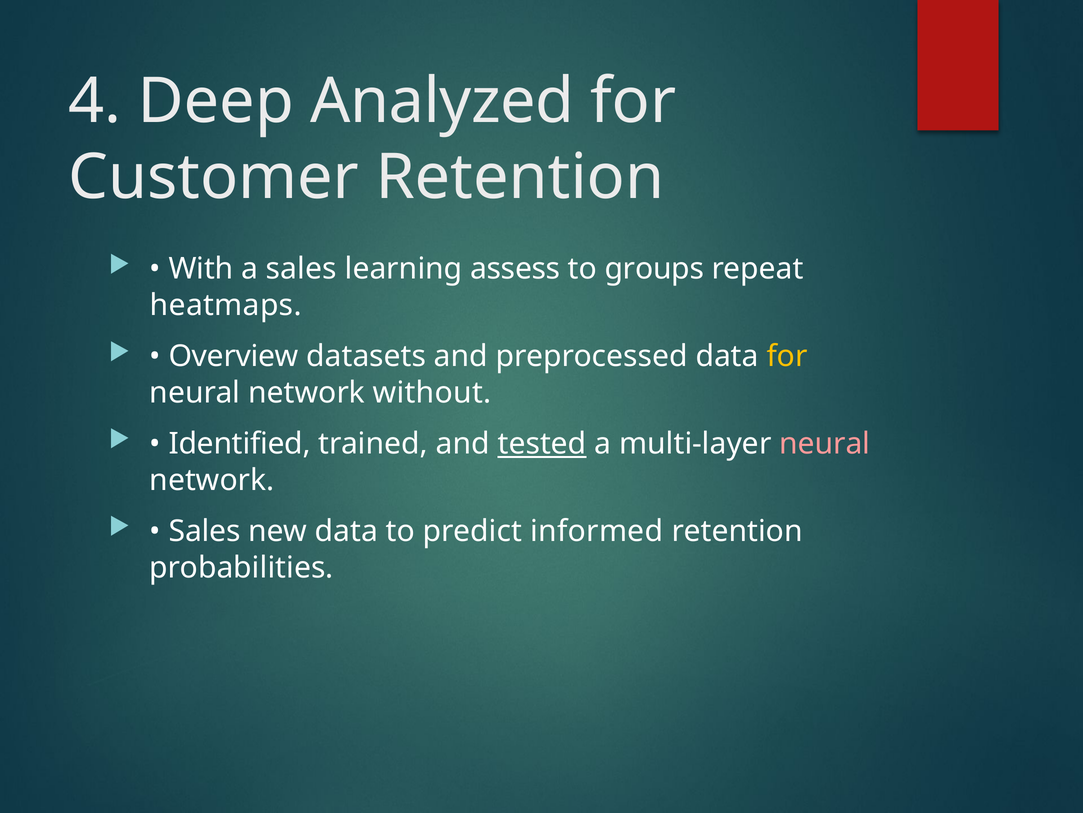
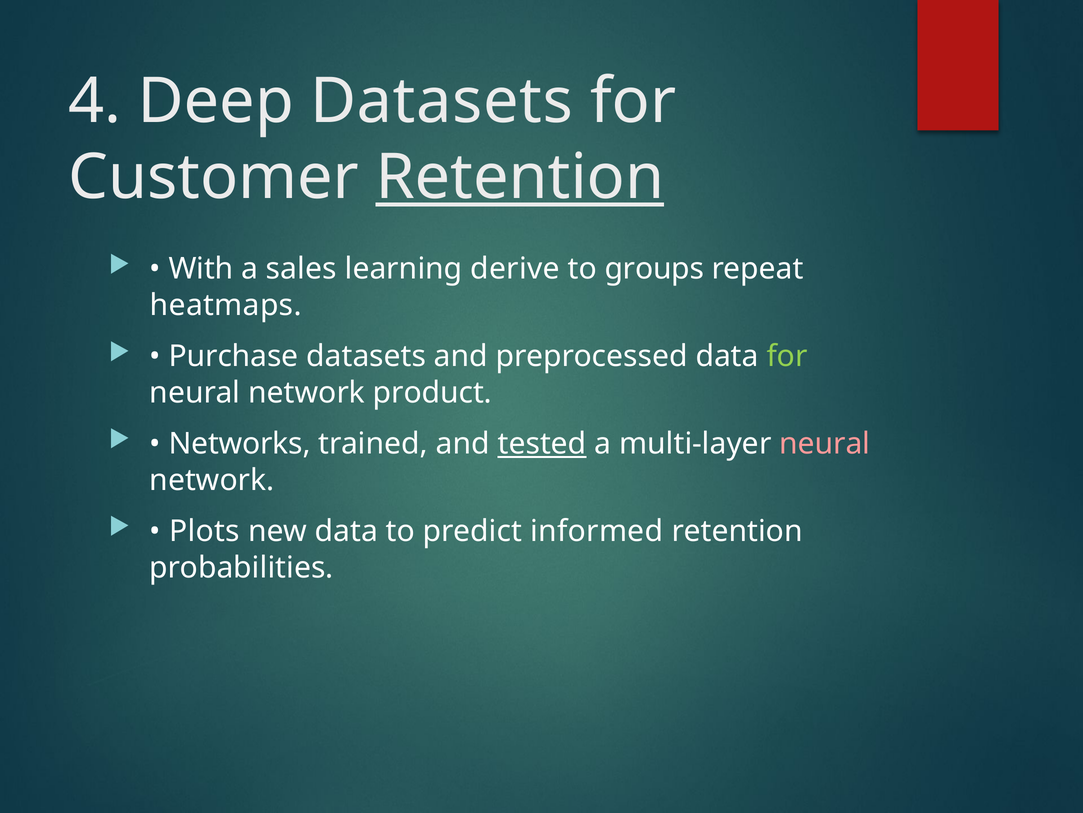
Deep Analyzed: Analyzed -> Datasets (442, 101)
Retention underline: none -> present (520, 177)
assess: assess -> derive (515, 269)
Overview: Overview -> Purchase (234, 356)
for colour: yellow -> light green (787, 356)
without: without -> product (432, 392)
Identified: Identified -> Networks (240, 444)
Sales: Sales -> Plots (204, 531)
